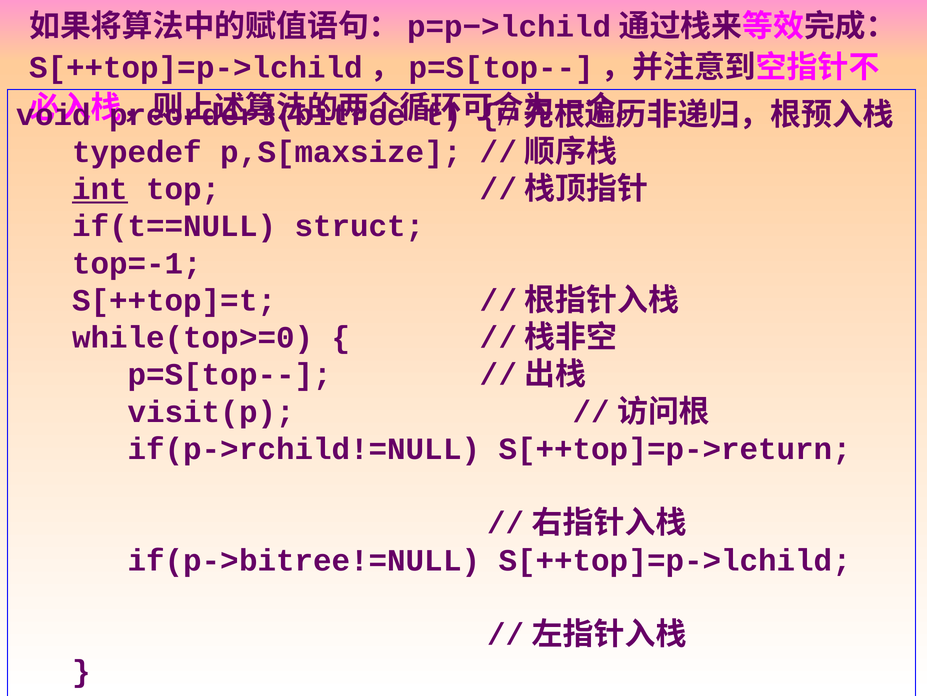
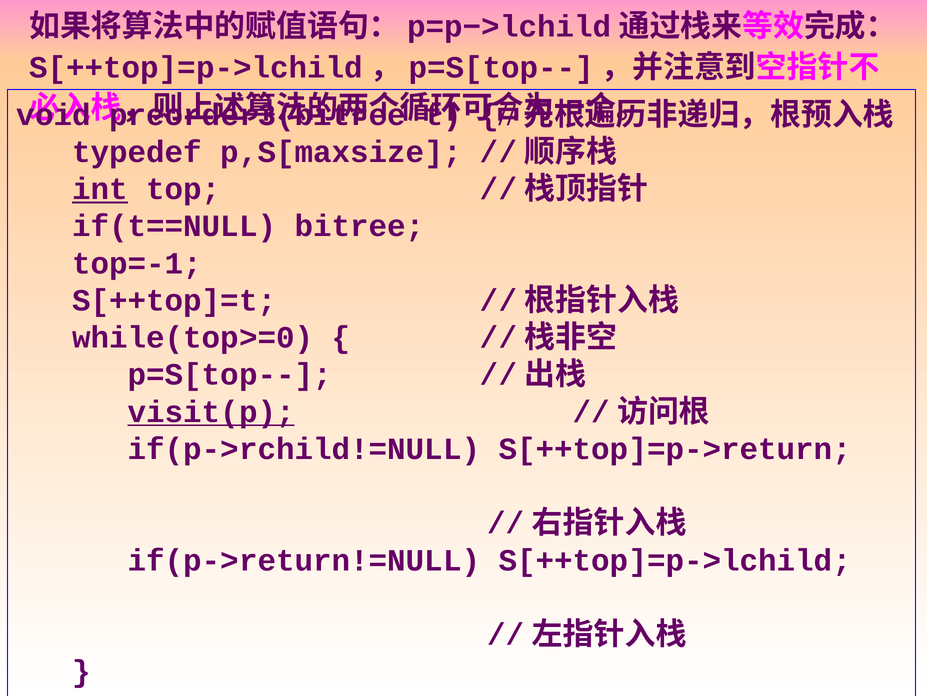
struct: struct -> bitree (360, 226)
visit(p underline: none -> present (211, 411)
if(p->bitree!=NULL: if(p->bitree!=NULL -> if(p->return!=NULL (304, 560)
